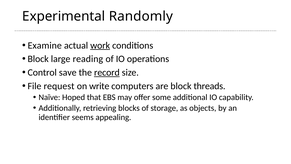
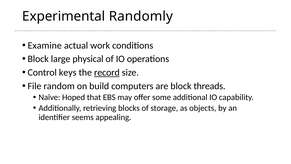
work underline: present -> none (100, 45)
reading: reading -> physical (88, 59)
save: save -> keys (68, 72)
request: request -> random (59, 86)
write: write -> build (99, 86)
